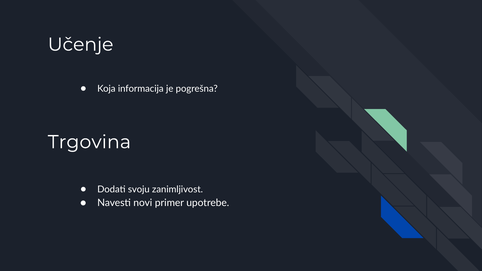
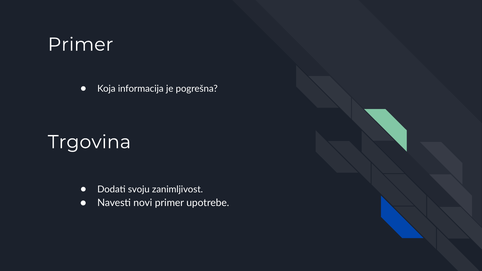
Učenje: Učenje -> Primer (80, 45)
